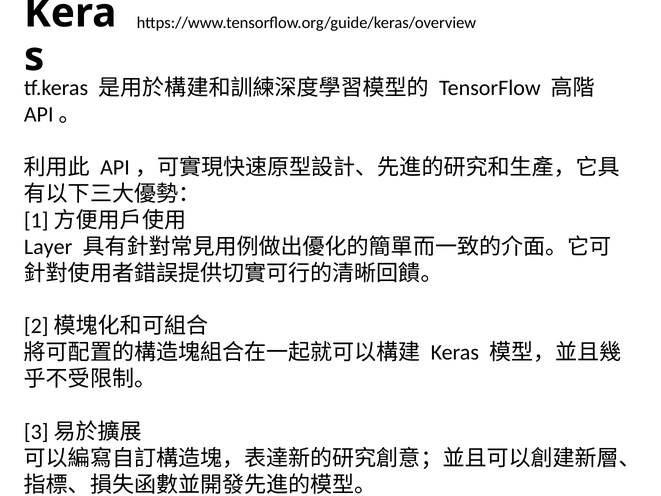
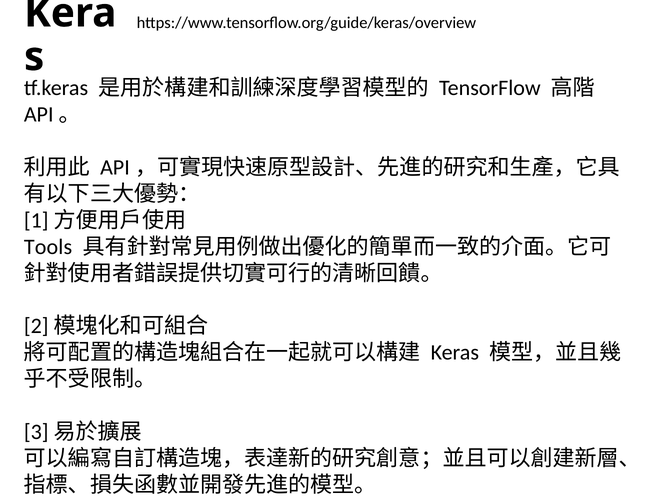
Layer: Layer -> Tools (48, 247)
